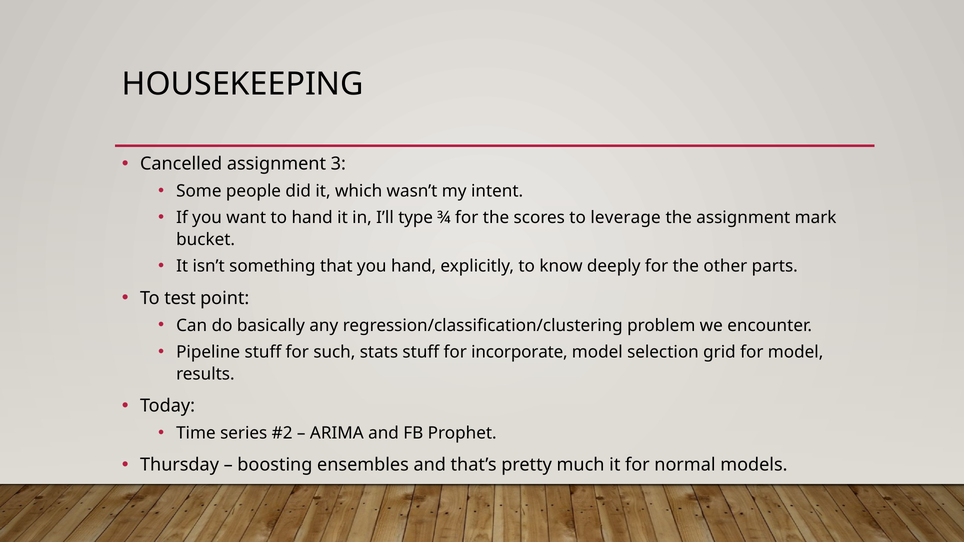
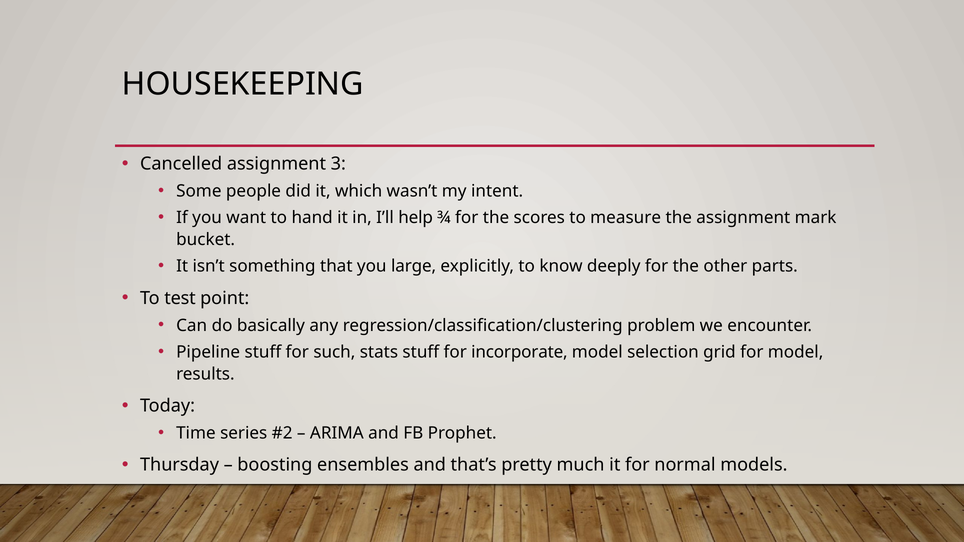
type: type -> help (416, 218)
leverage: leverage -> measure (626, 218)
you hand: hand -> large (414, 266)
